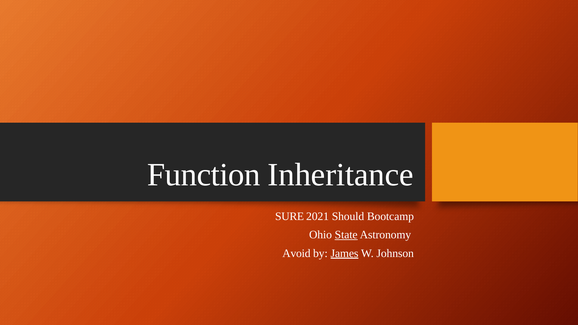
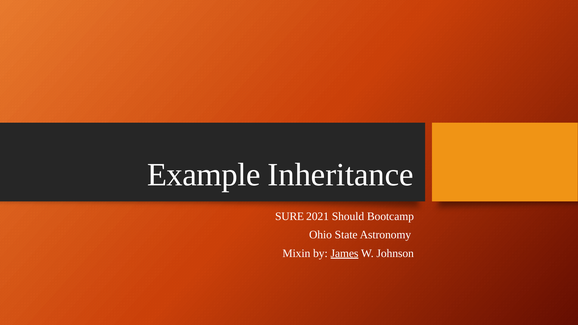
Function: Function -> Example (204, 175)
State underline: present -> none (346, 235)
Avoid: Avoid -> Mixin (296, 253)
